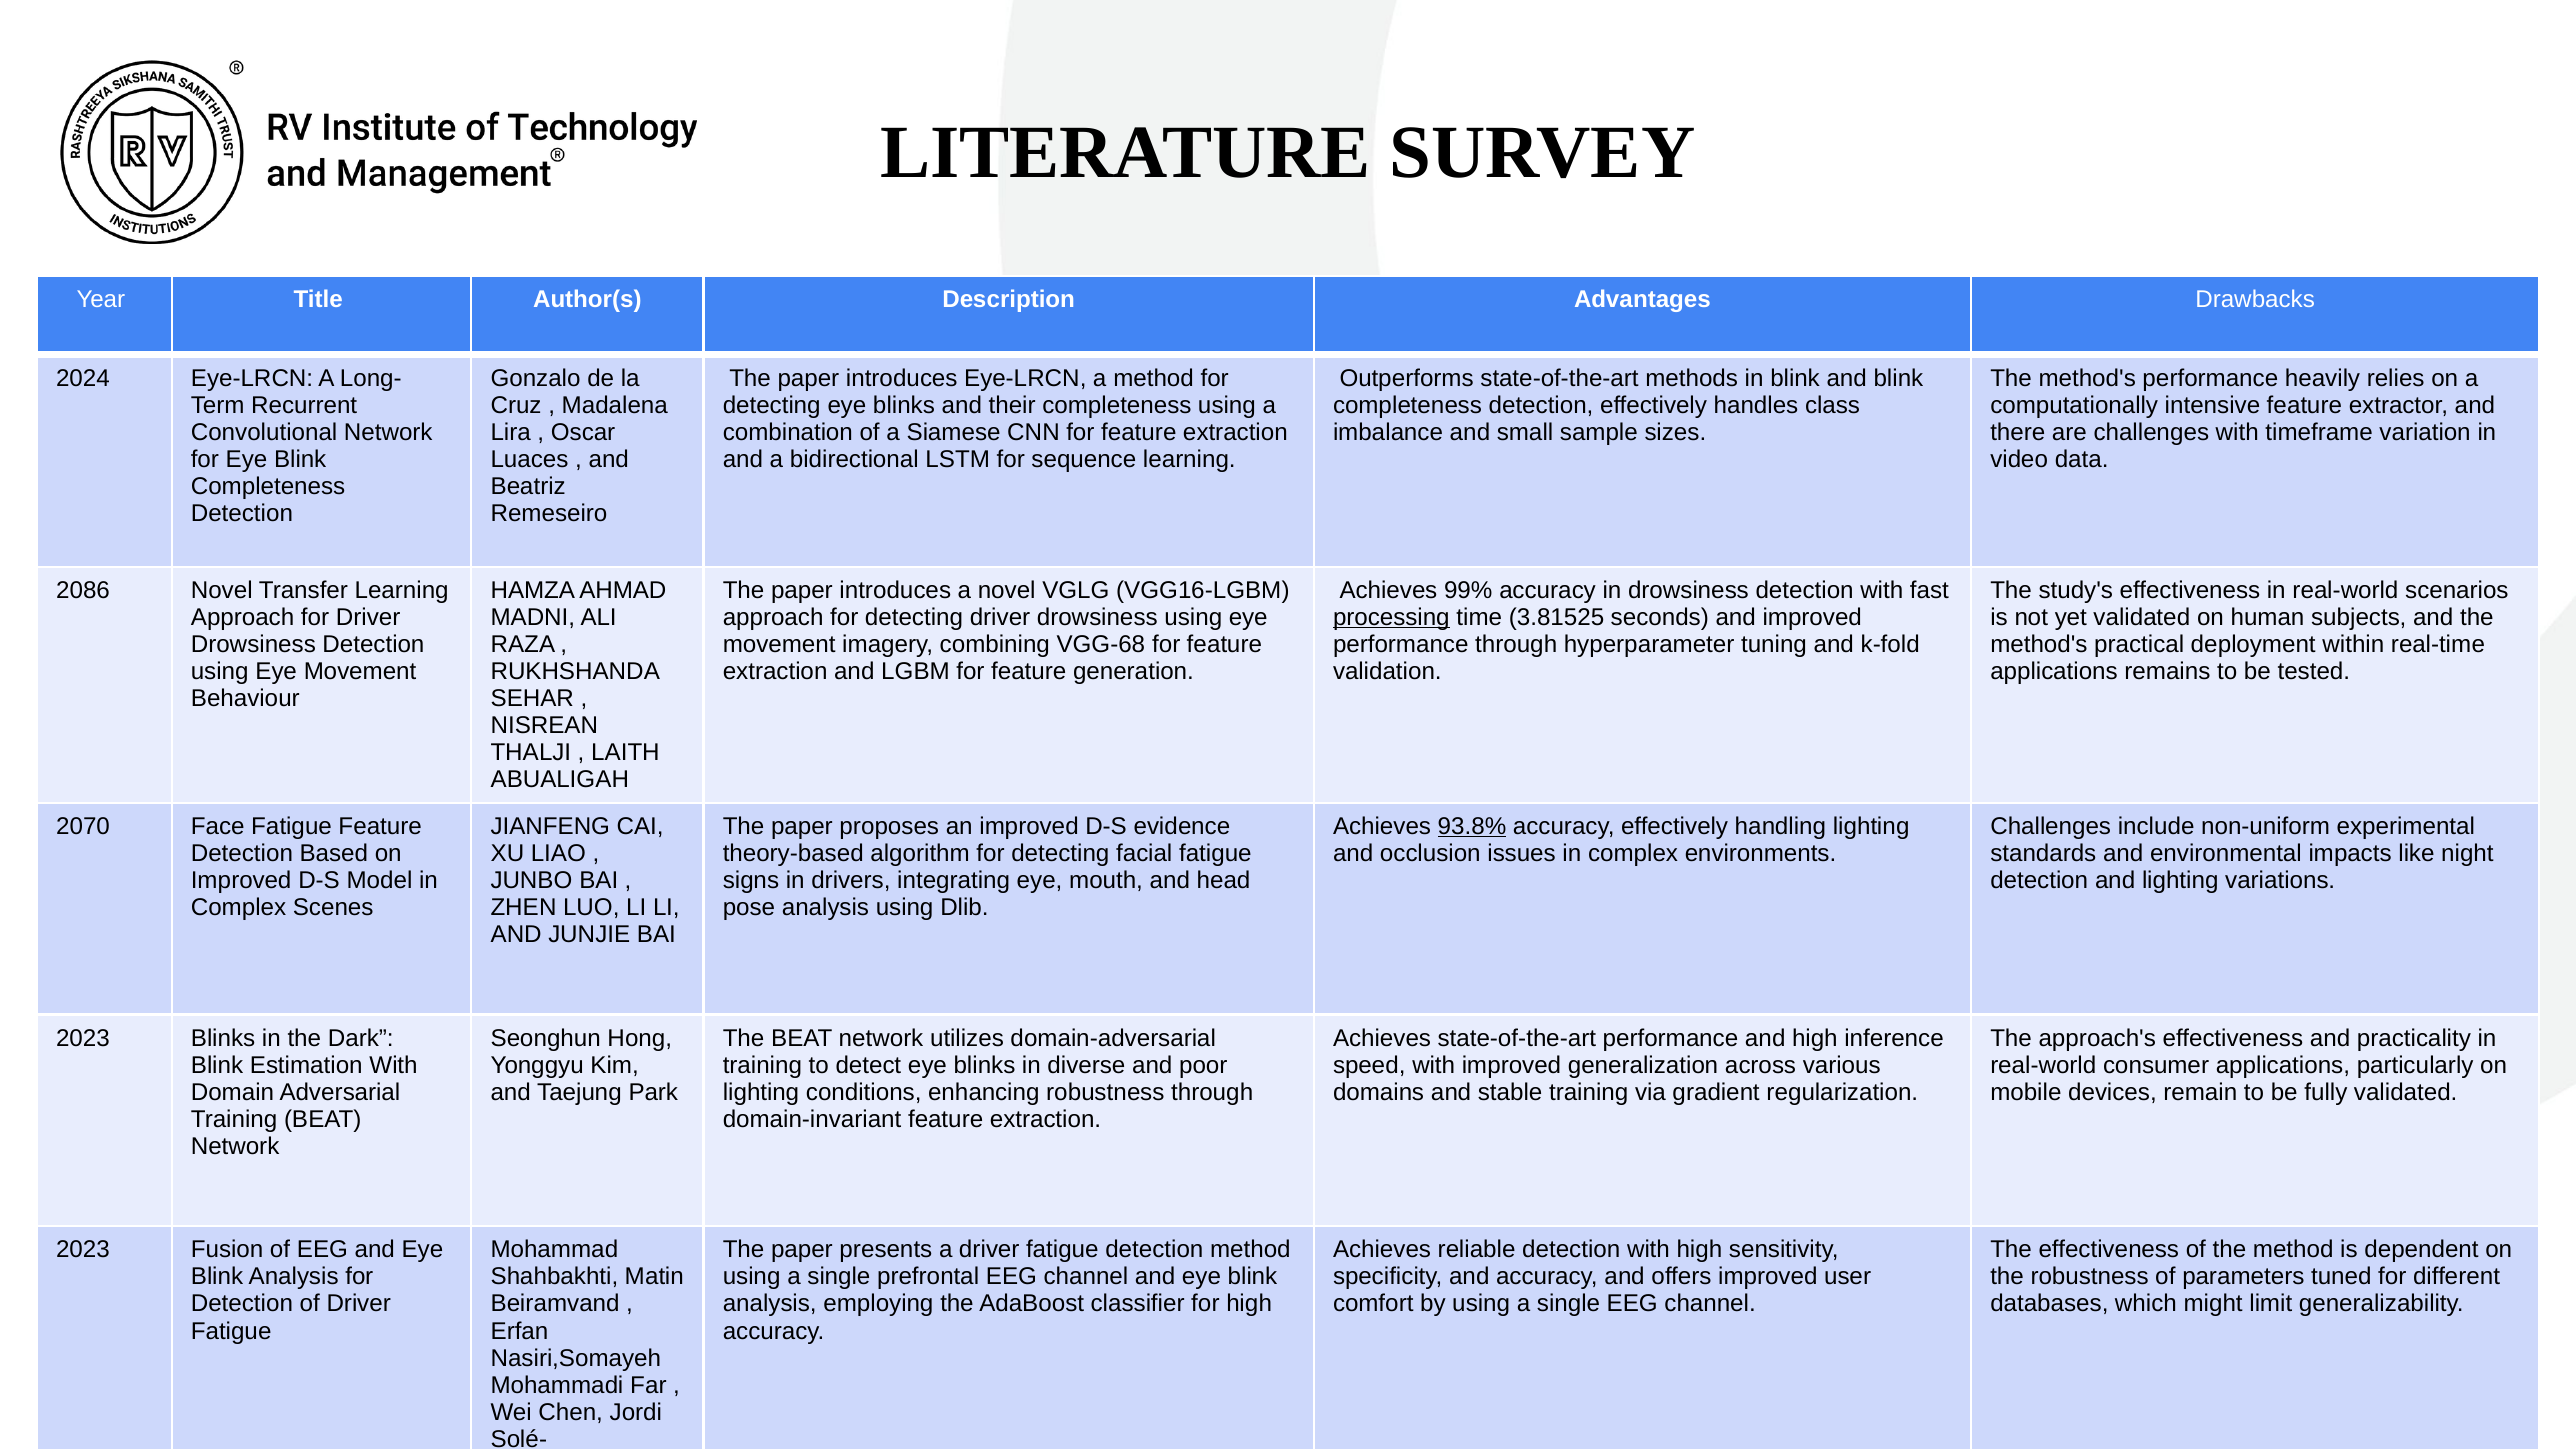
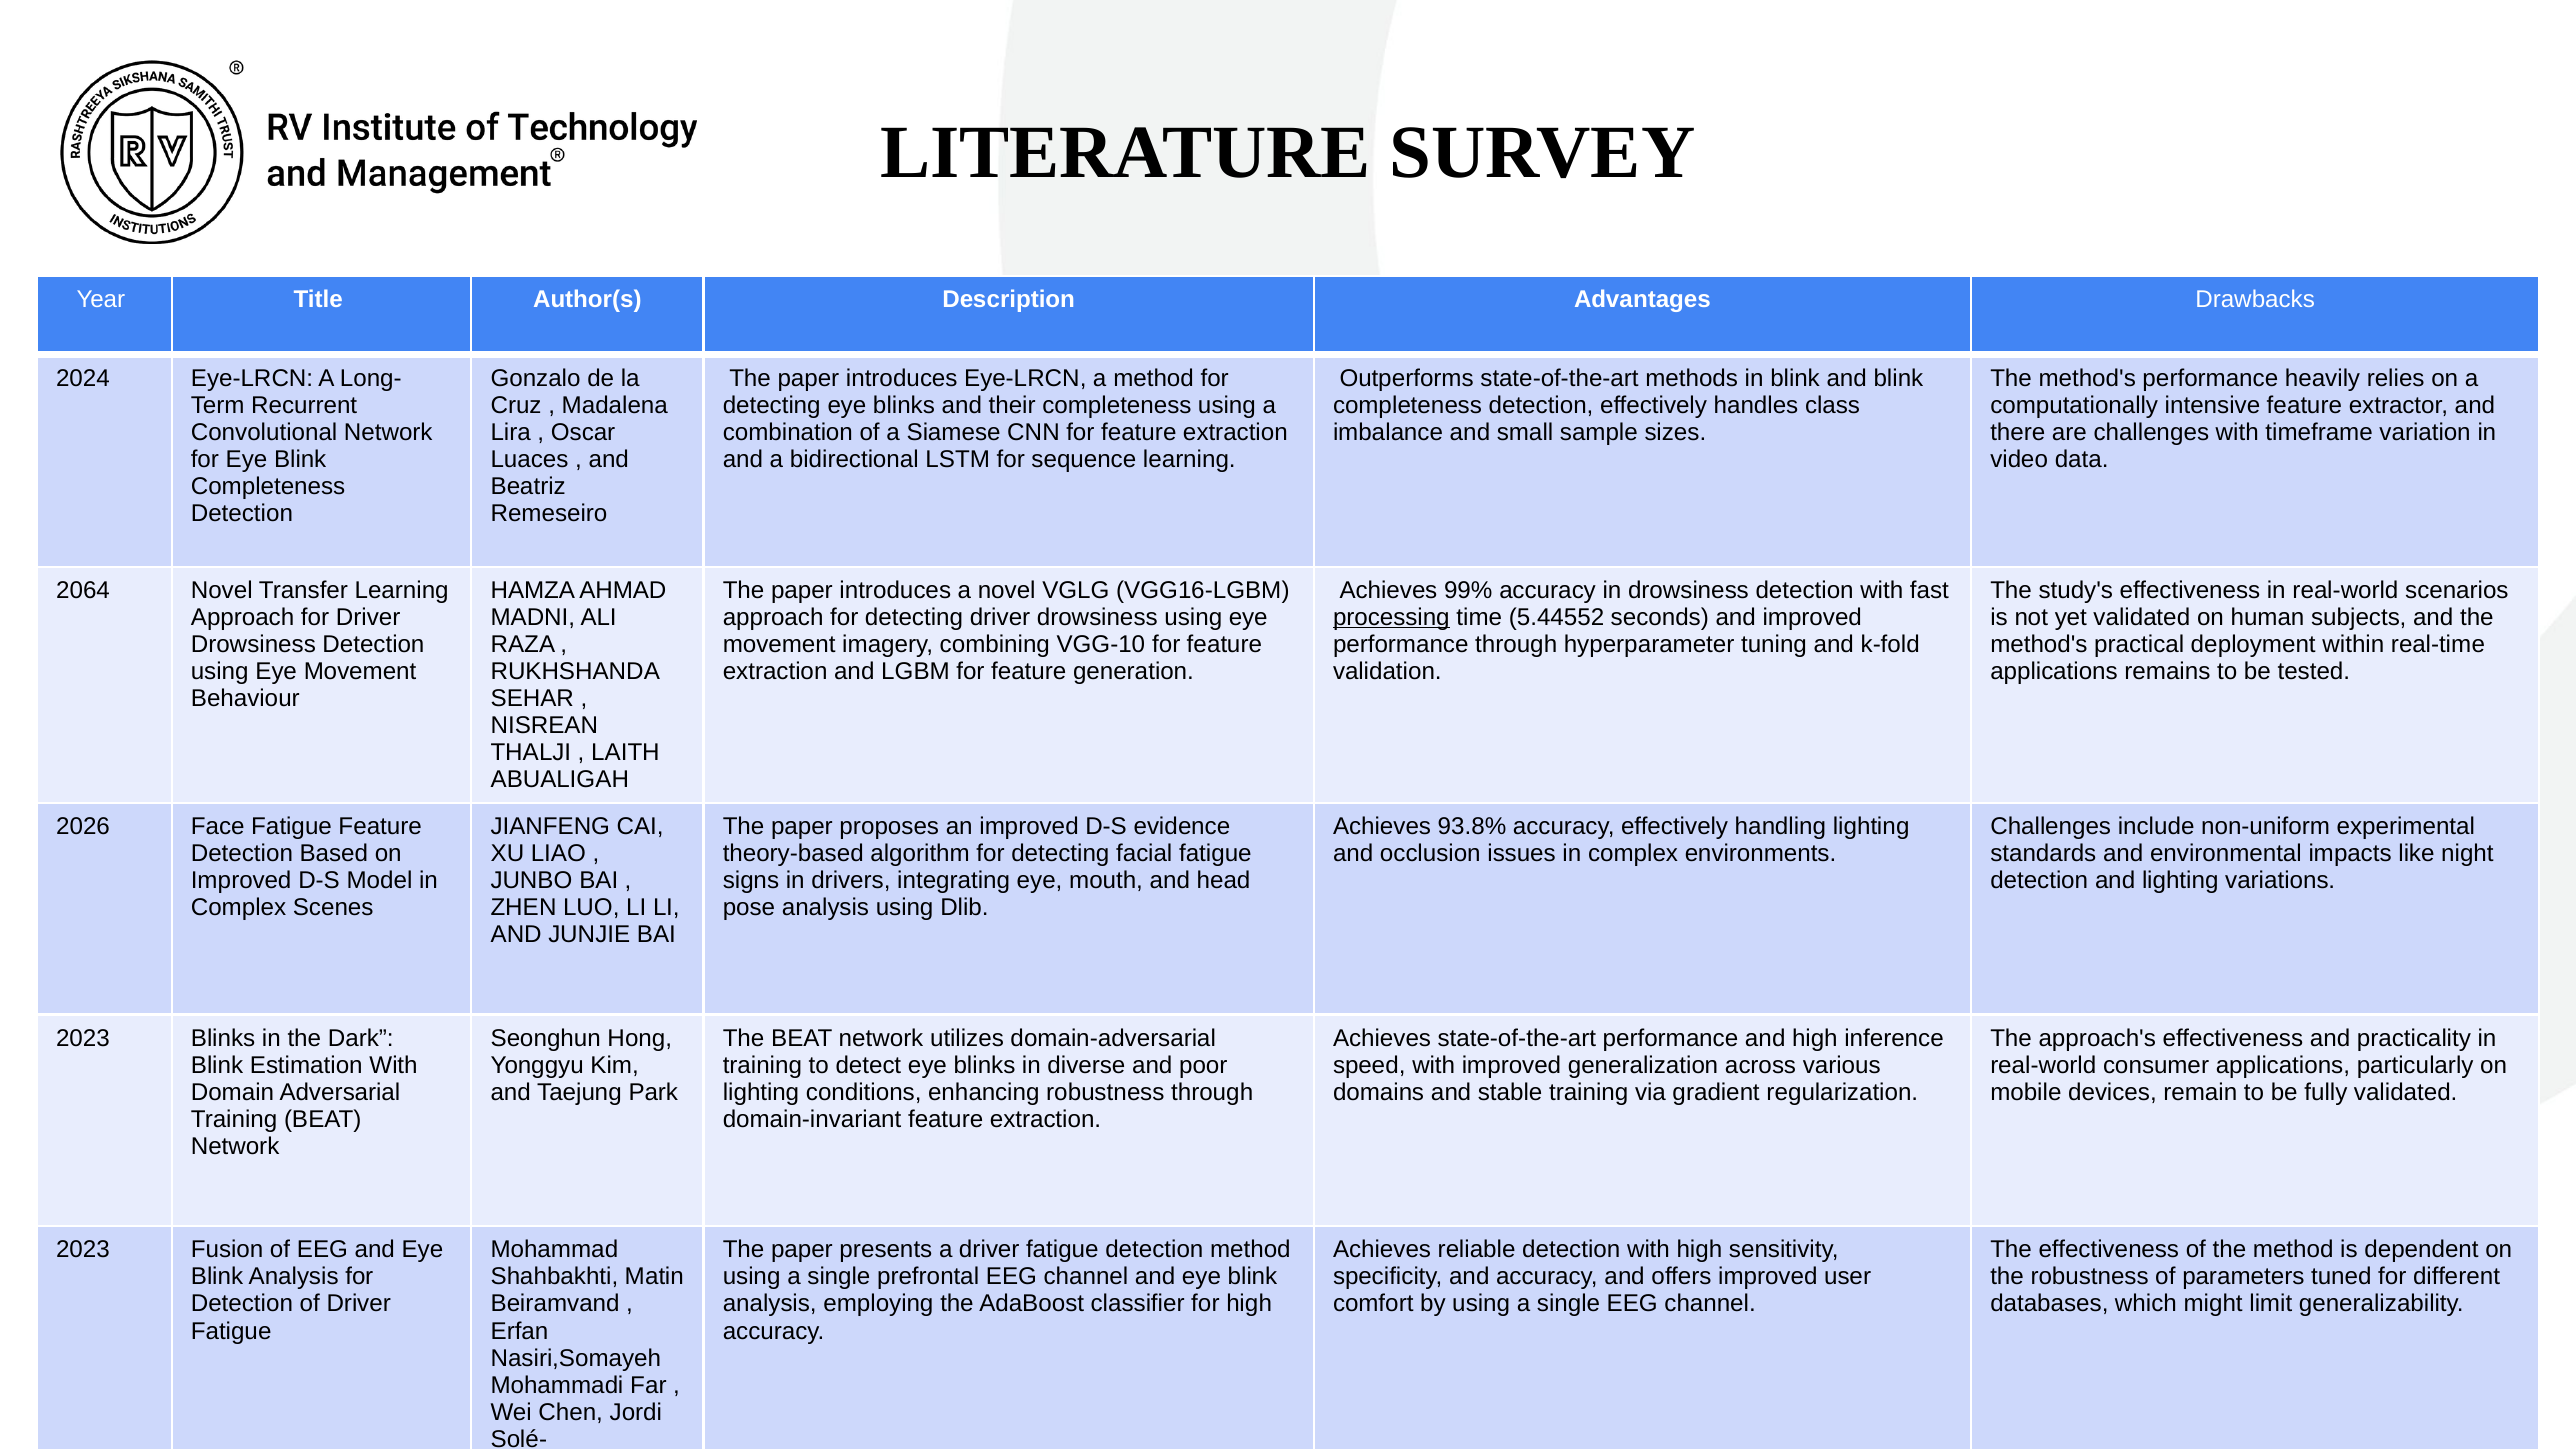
2086: 2086 -> 2064 (83, 590)
3.81525: 3.81525 -> 5.44552 (1557, 617)
VGG-68: VGG-68 -> VGG-10 (1101, 644)
2070: 2070 -> 2026 (83, 826)
93.8% underline: present -> none (1472, 826)
